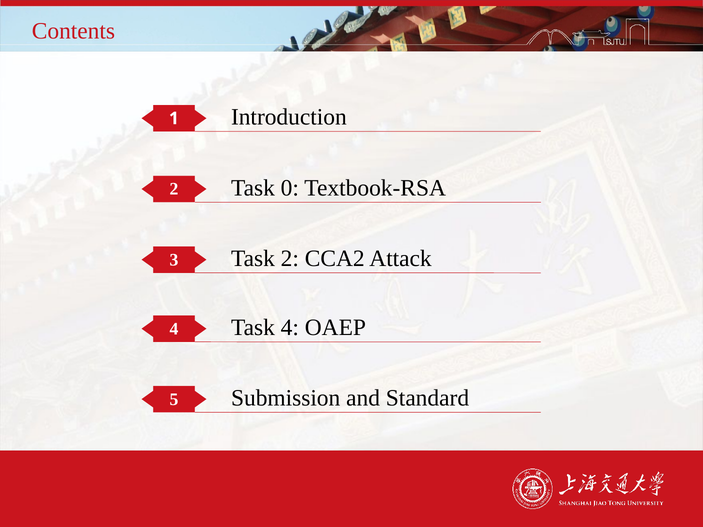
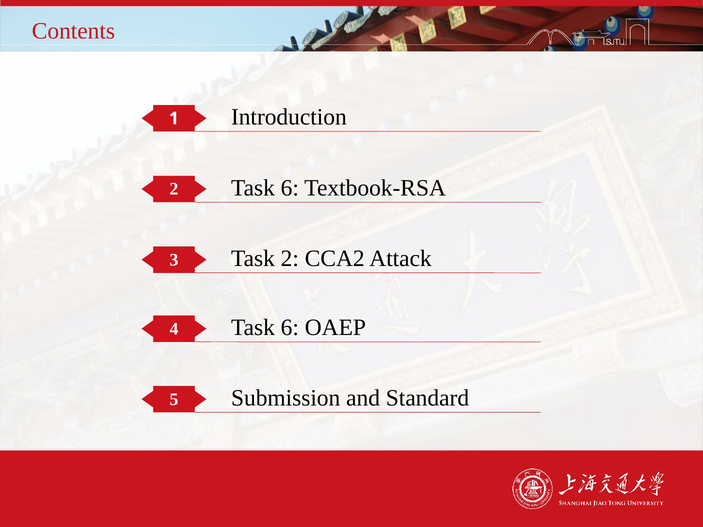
2 Task 0: 0 -> 6 (290, 188)
4 Task 4: 4 -> 6 (290, 328)
